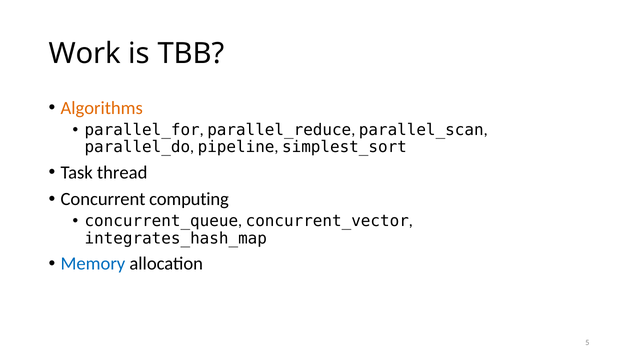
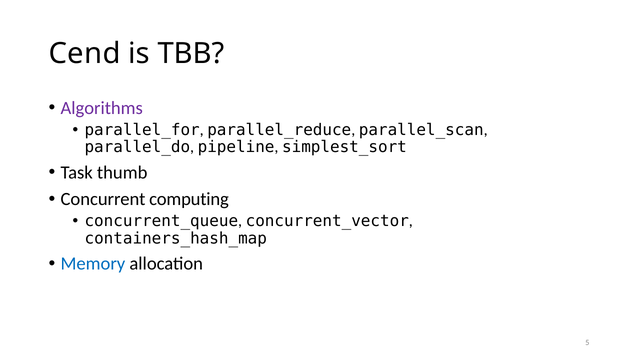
Work: Work -> Cend (85, 54)
Algorithms colour: orange -> purple (102, 108)
thread: thread -> thumb (122, 172)
integrates_hash_map: integrates_hash_map -> containers_hash_map (176, 238)
